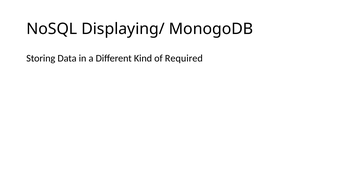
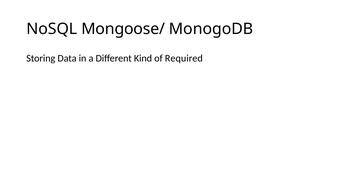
Displaying/: Displaying/ -> Mongoose/ (123, 29)
